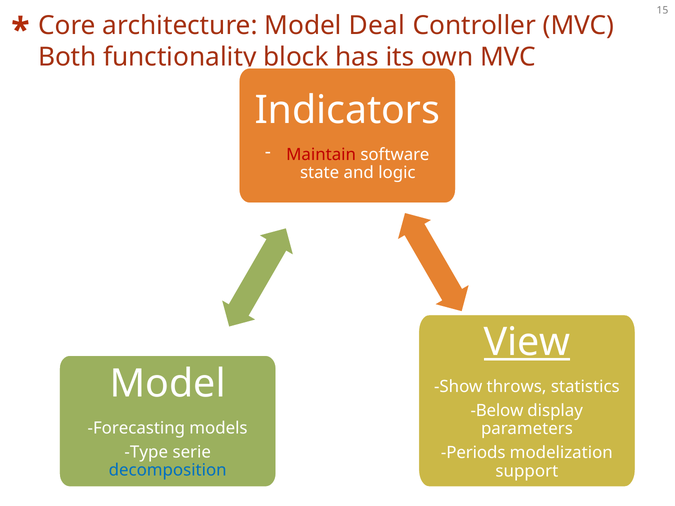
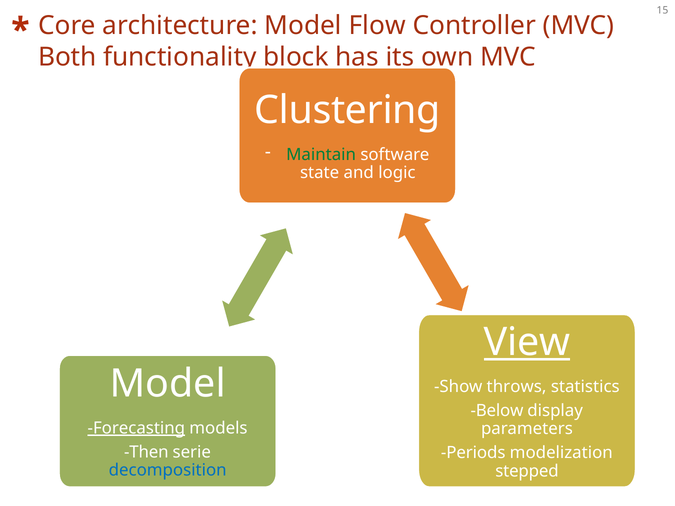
Deal: Deal -> Flow (377, 26)
Indicators: Indicators -> Clustering (347, 110)
Maintain colour: red -> green (321, 155)
Forecasting underline: none -> present (136, 428)
Type: Type -> Then (146, 452)
support: support -> stepped (527, 471)
